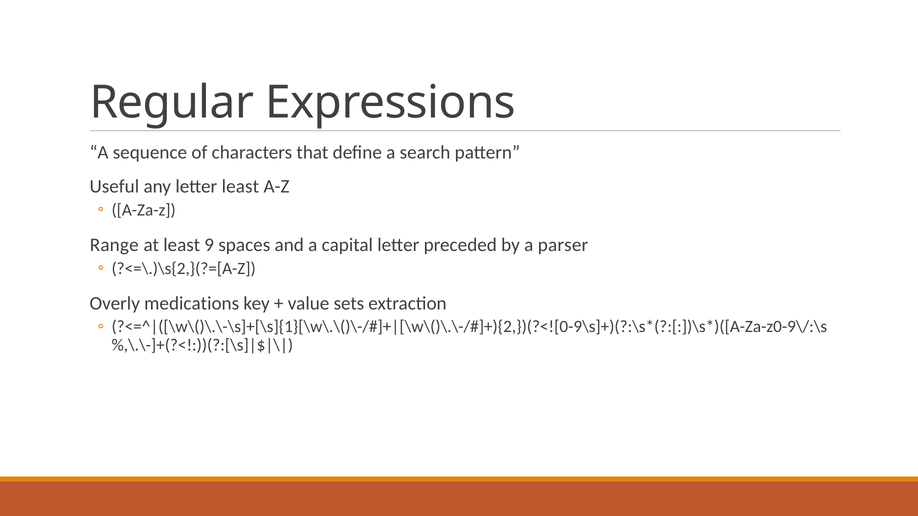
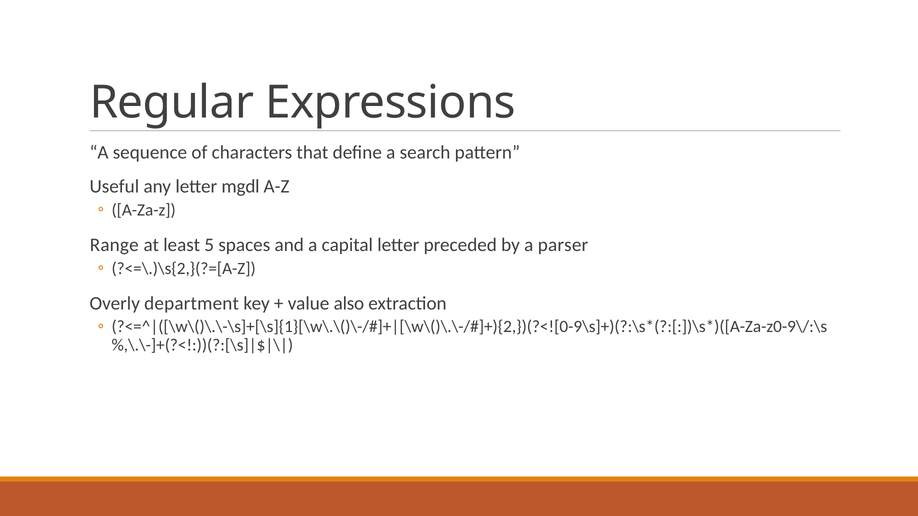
letter least: least -> mgdl (241, 187)
9: 9 -> 5 (209, 245)
medications: medications -> department (192, 303)
sets: sets -> also (349, 303)
